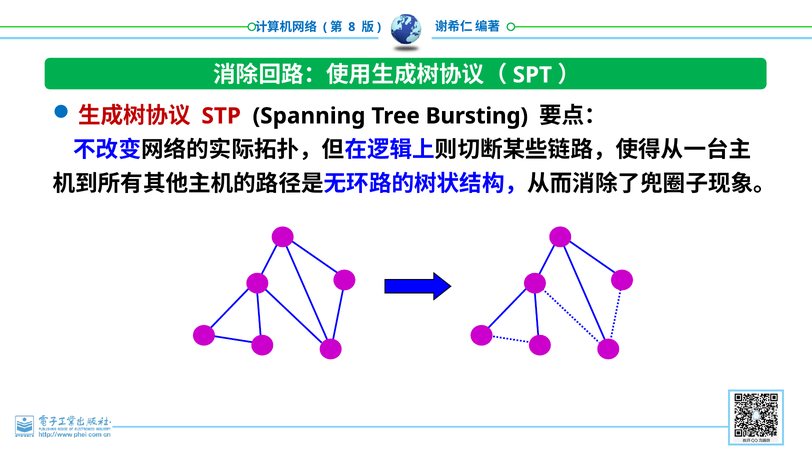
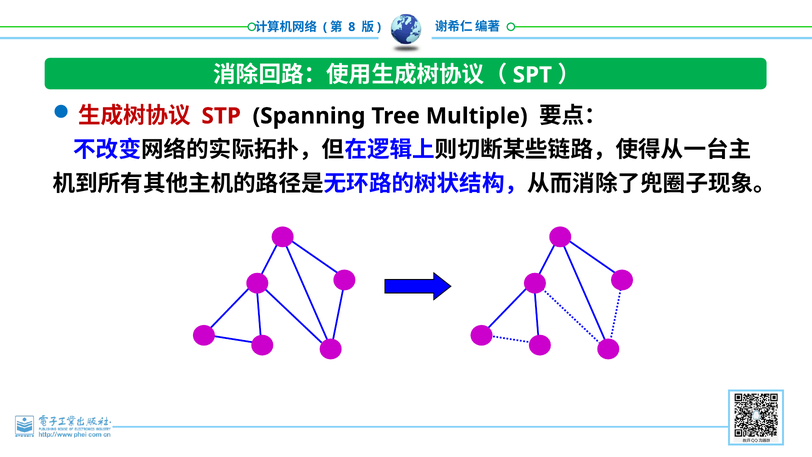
Bursting: Bursting -> Multiple (477, 116)
